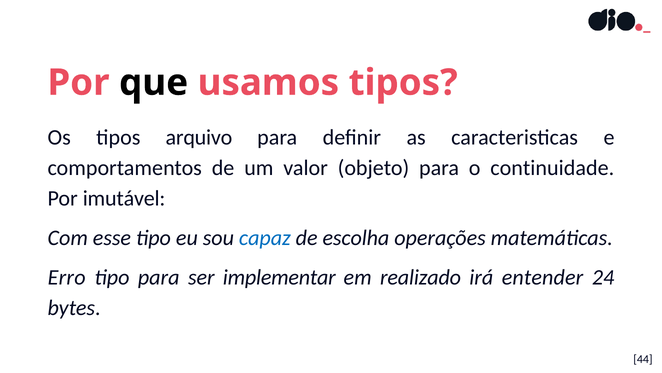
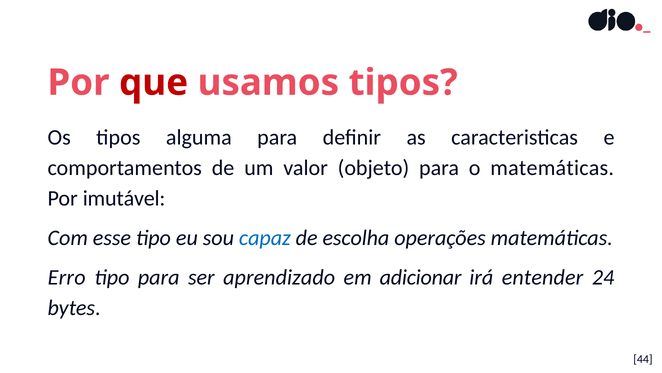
que colour: black -> red (154, 82)
arquivo: arquivo -> alguma (199, 137)
o continuidade: continuidade -> matemáticas (552, 167)
implementar: implementar -> aprendizado (279, 277)
realizado: realizado -> adicionar (421, 277)
